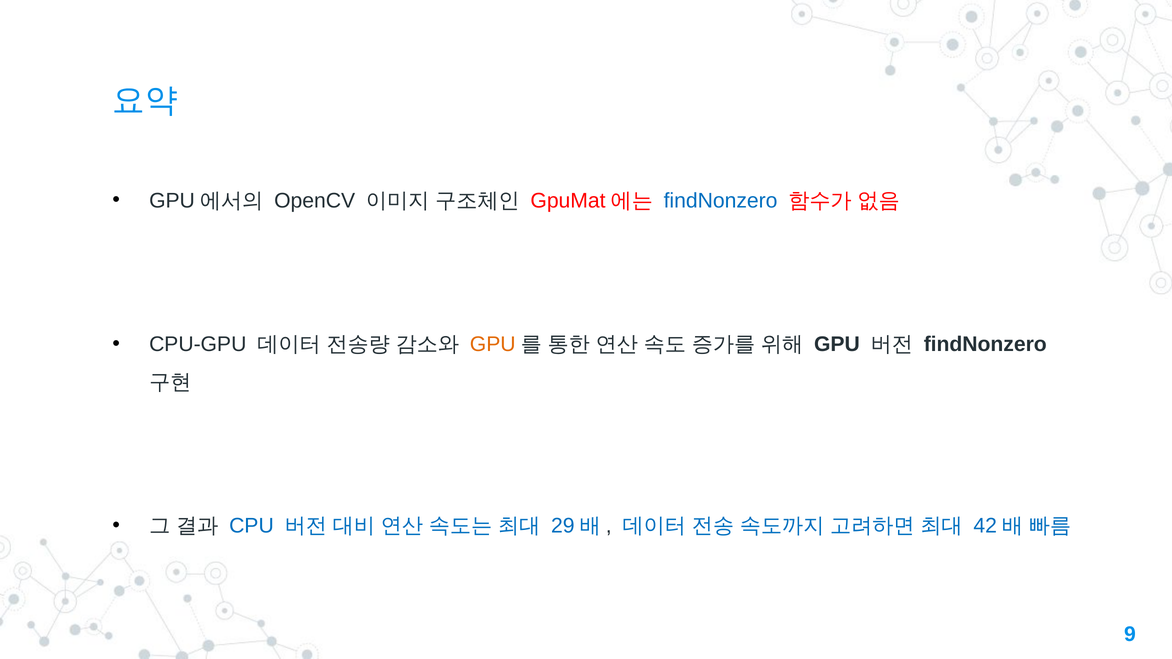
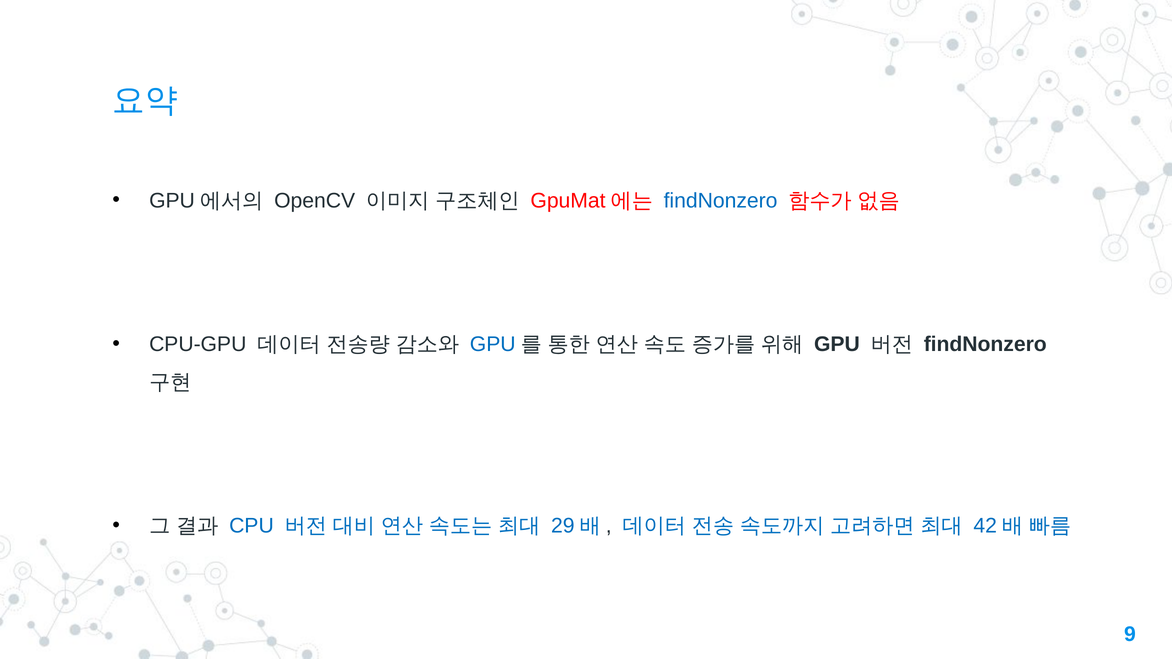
GPU colour: orange -> blue (493, 344)
